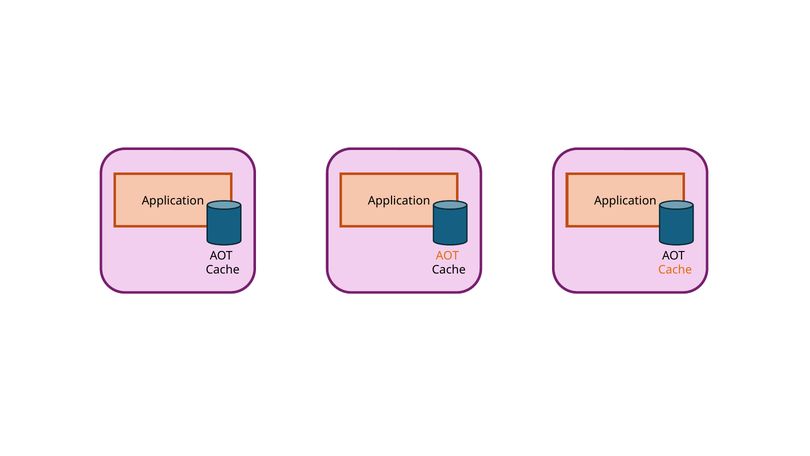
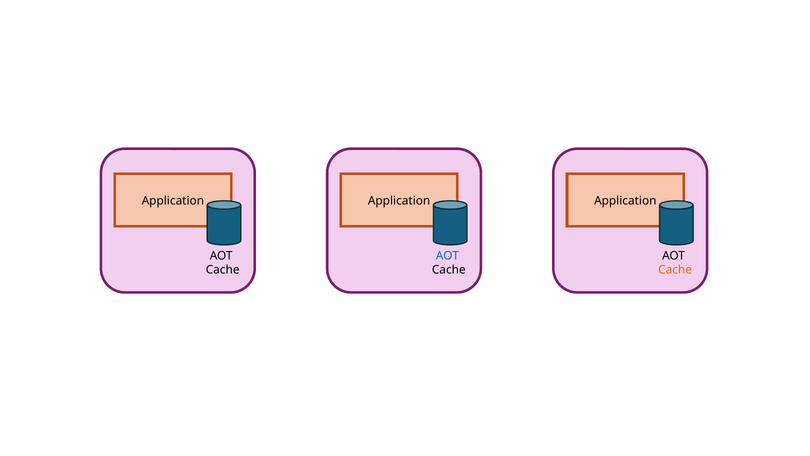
AOT colour: orange -> blue (447, 256)
